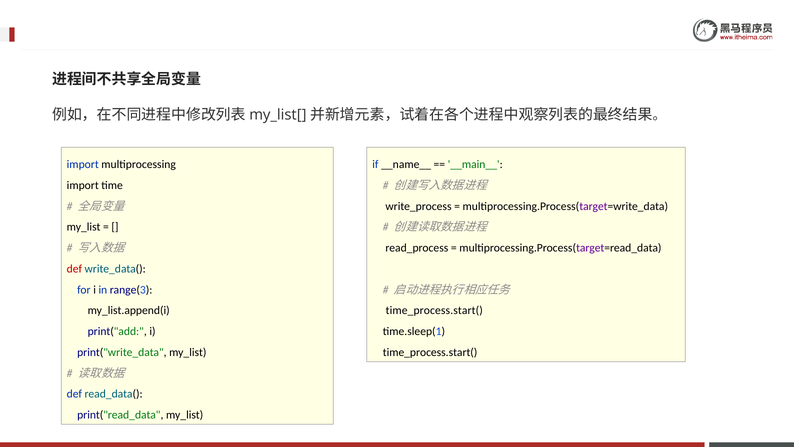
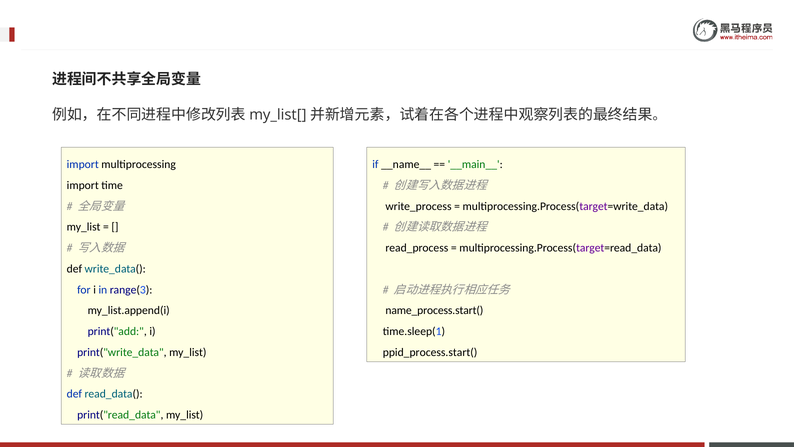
def colour: red -> black (74, 269)
time_process.start(: time_process.start( -> name_process.start( (434, 310)
time_process.start(: time_process.start( -> ppid_process.start( (430, 352)
